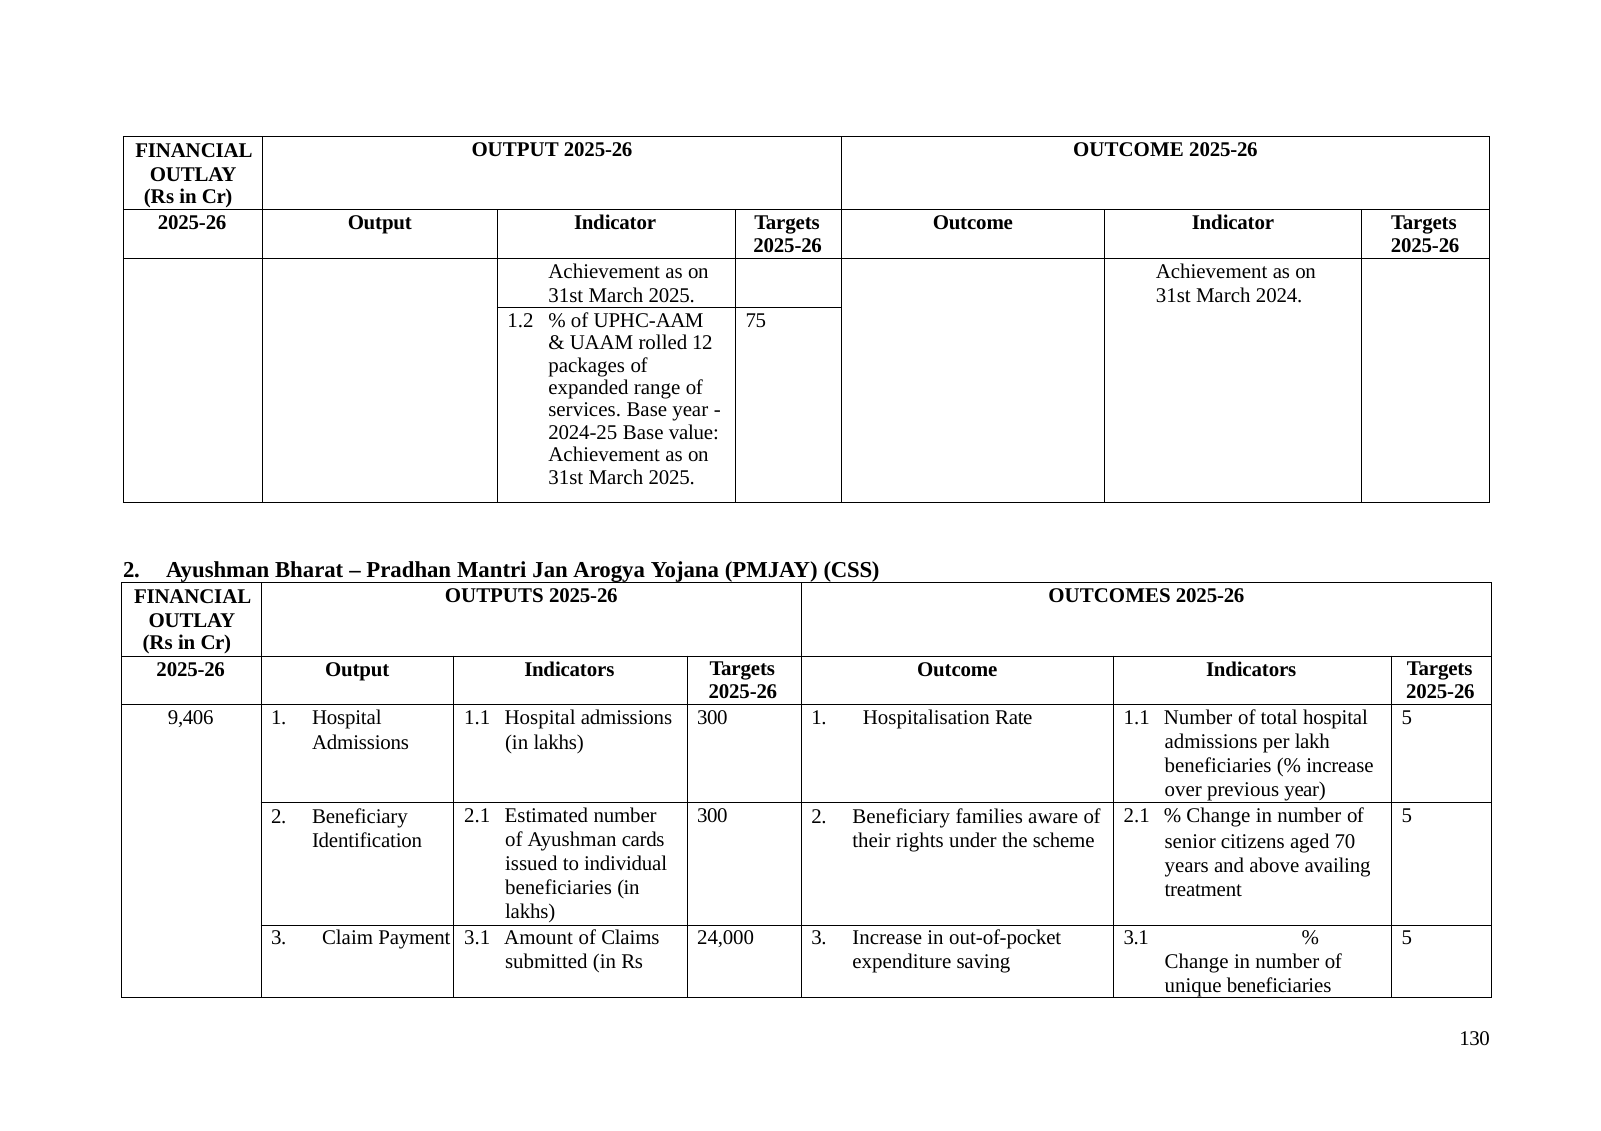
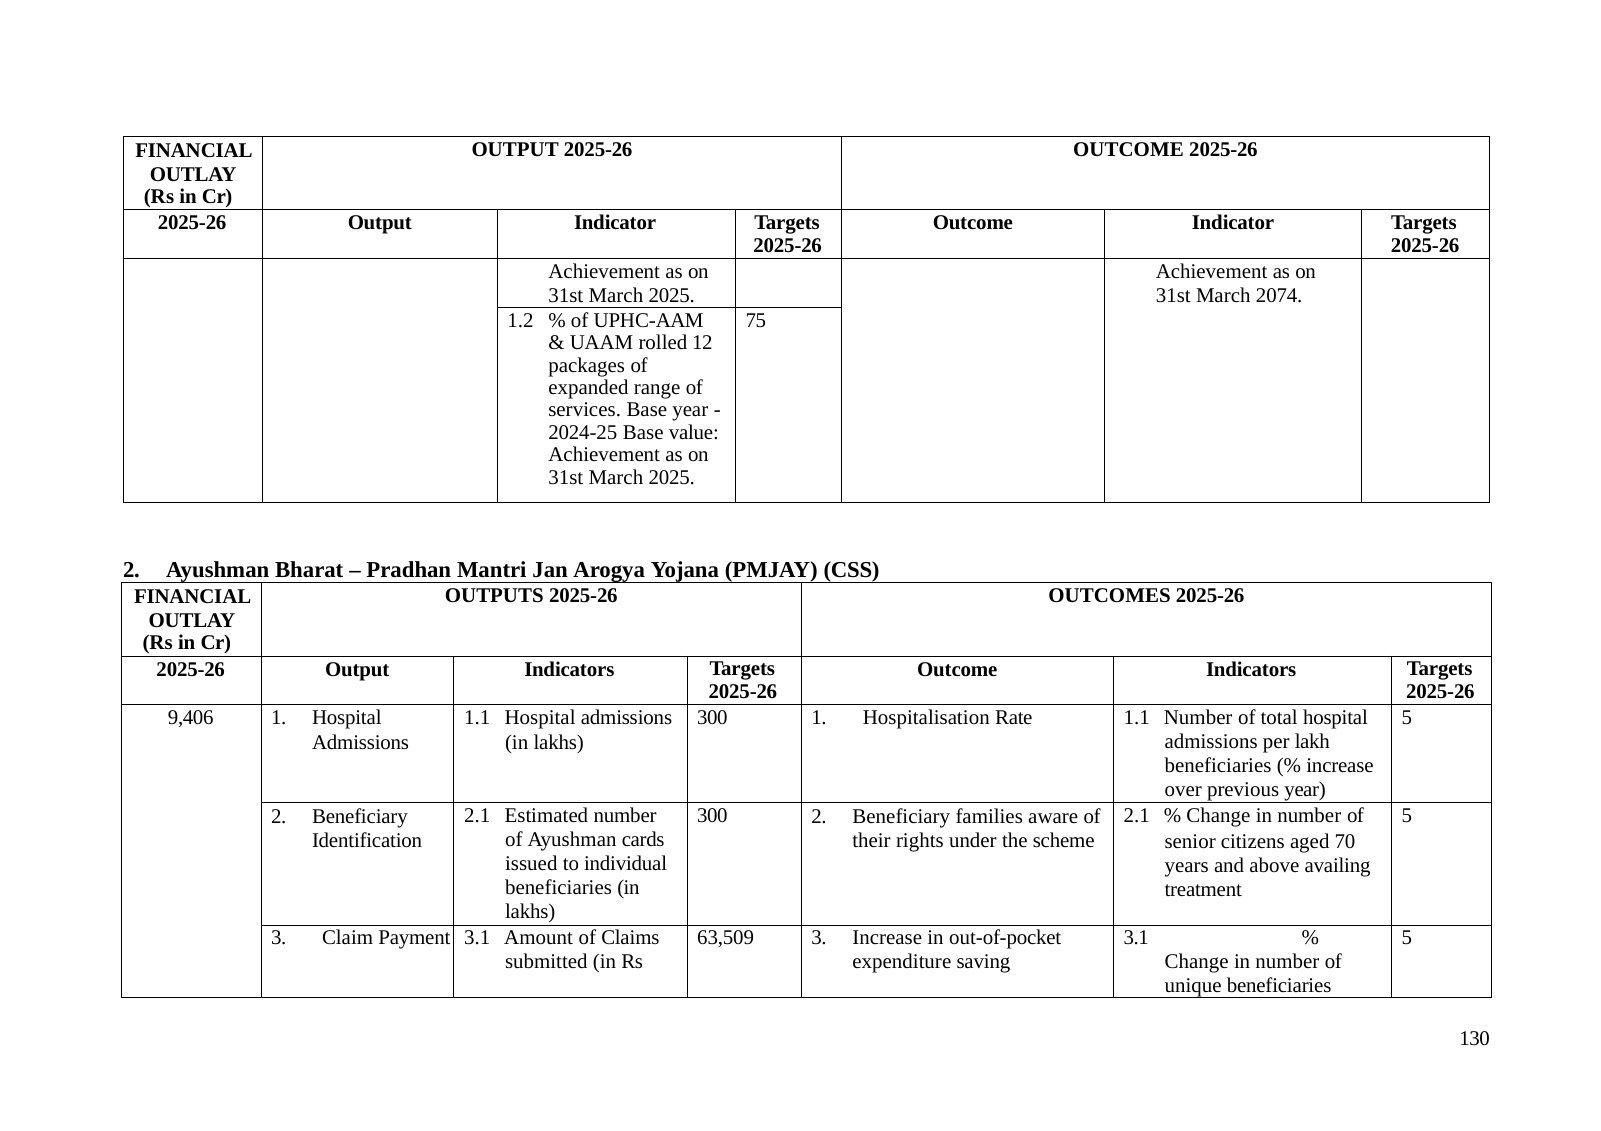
2024: 2024 -> 2074 (1279, 296)
24,000: 24,000 -> 63,509 (726, 938)
